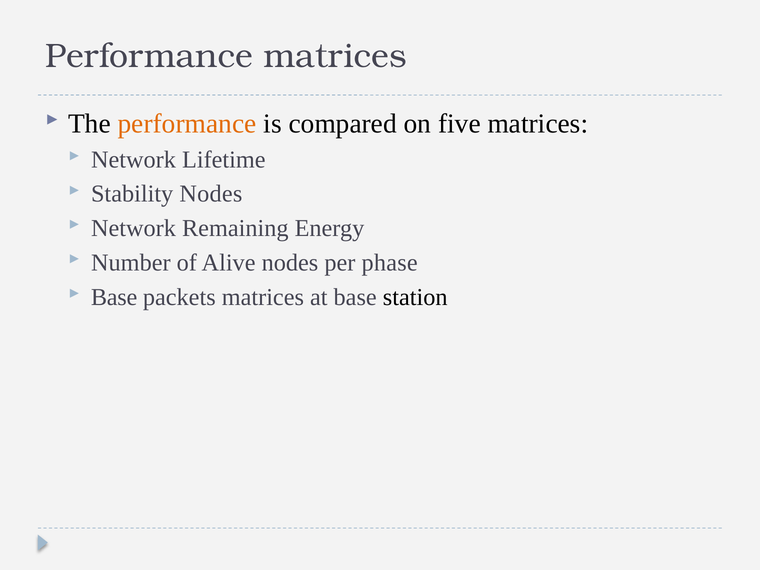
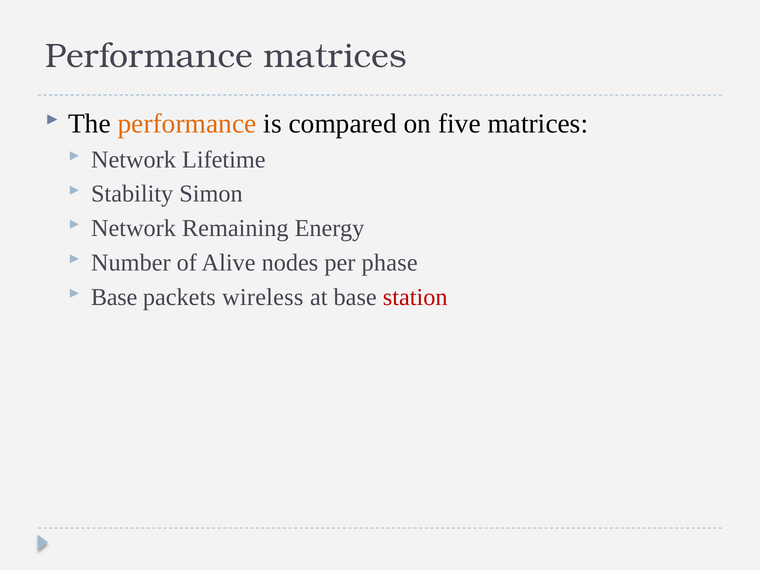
Stability Nodes: Nodes -> Simon (211, 194)
packets matrices: matrices -> wireless (263, 297)
station colour: black -> red (415, 297)
